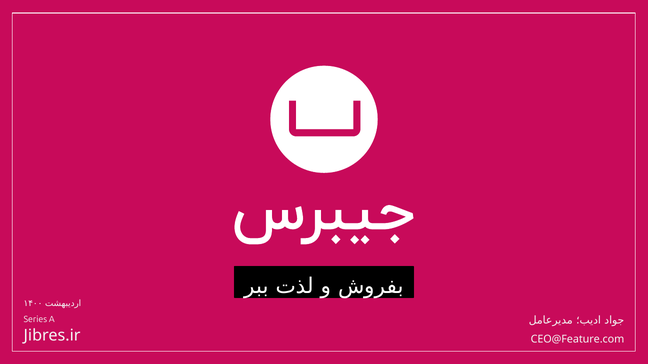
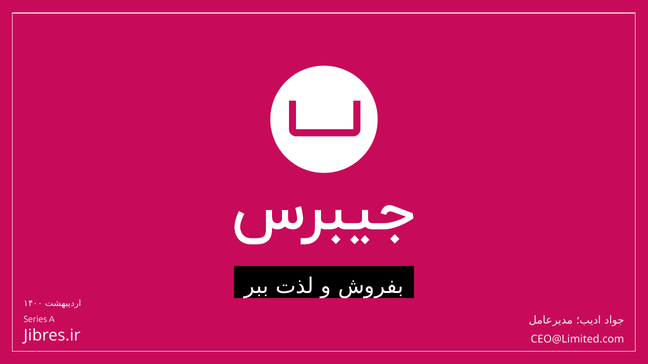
CEO@Feature.com: CEO@Feature.com -> CEO@Limited.com (577, 340)
